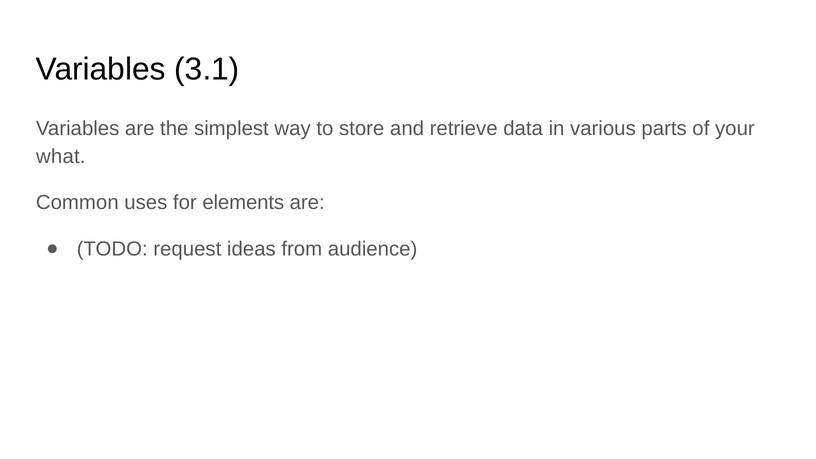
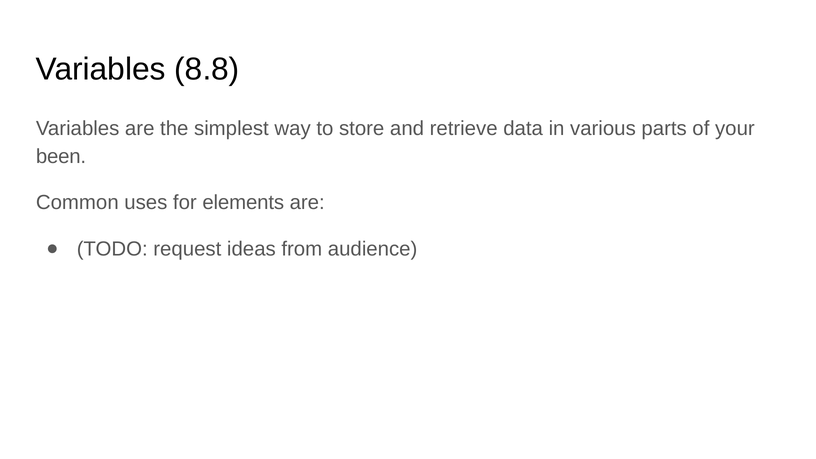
3.1: 3.1 -> 8.8 (207, 69)
what: what -> been (61, 156)
